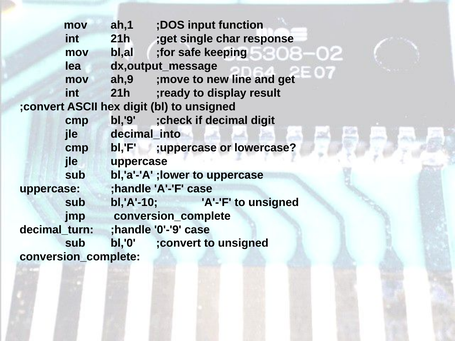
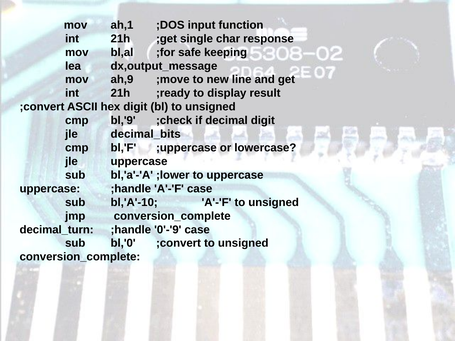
decimal_into: decimal_into -> decimal_bits (146, 134)
